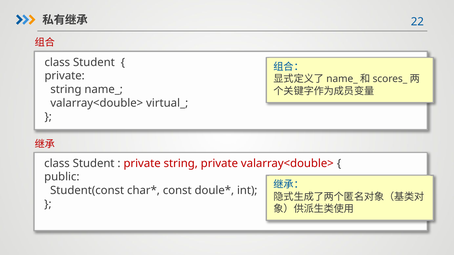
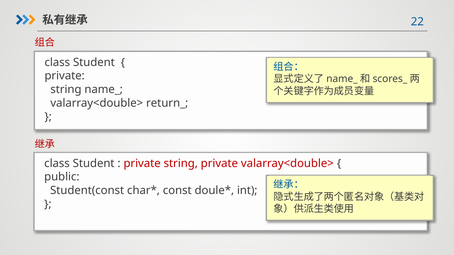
virtual_: virtual_ -> return_ (167, 103)
